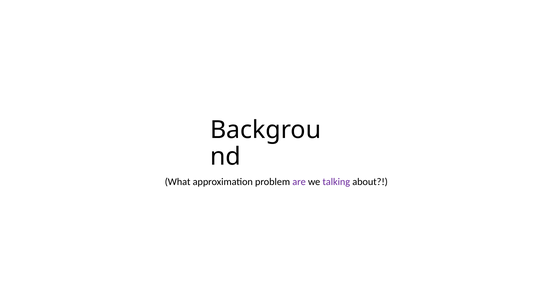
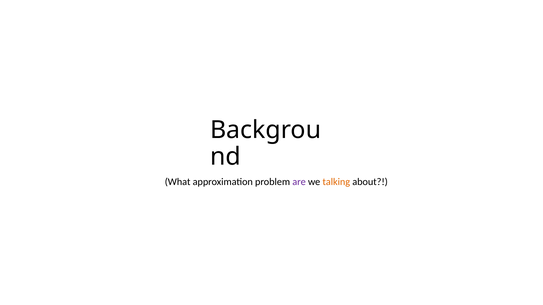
talking colour: purple -> orange (336, 182)
